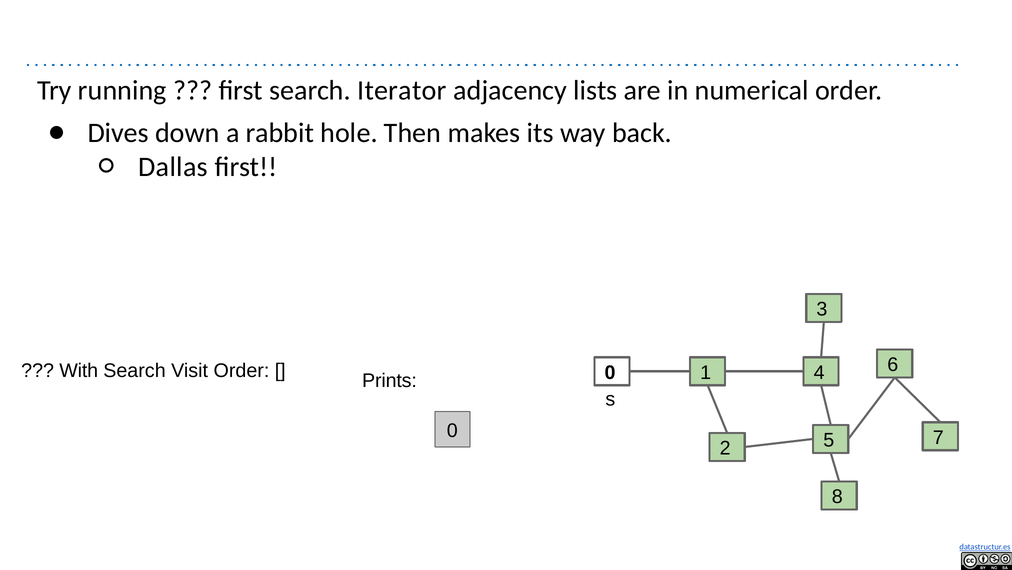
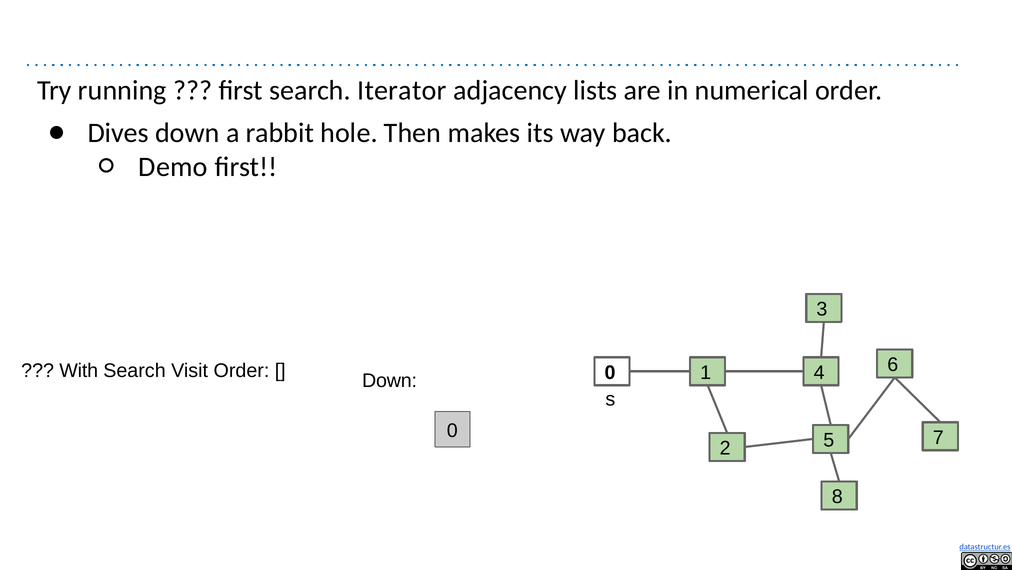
Dallas: Dallas -> Demo (173, 167)
Prints: Prints -> Down (390, 380)
